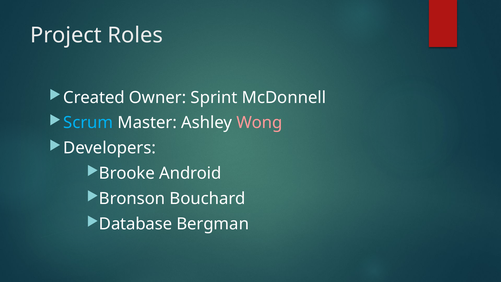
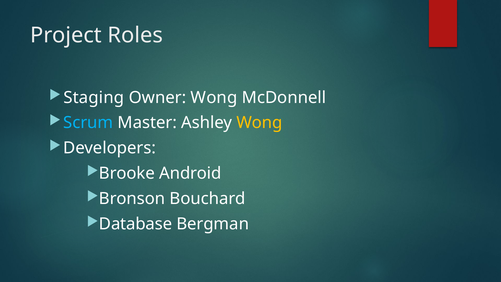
Created: Created -> Staging (94, 97)
Owner Sprint: Sprint -> Wong (214, 97)
Wong colour: pink -> yellow (260, 123)
